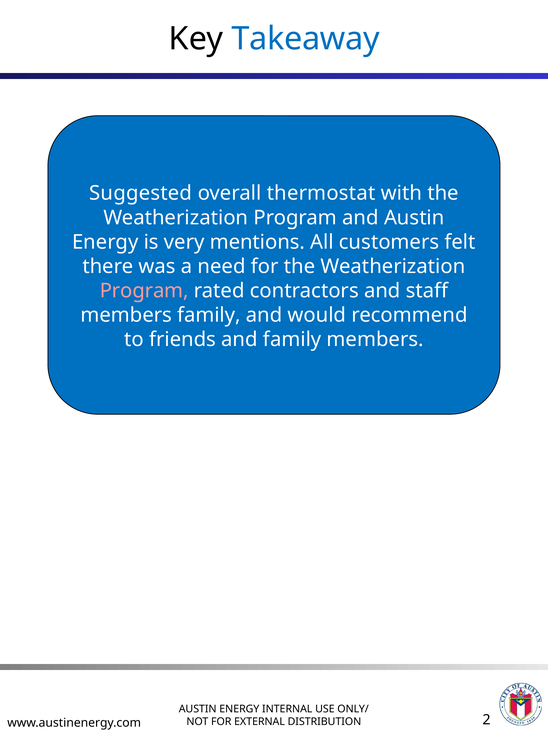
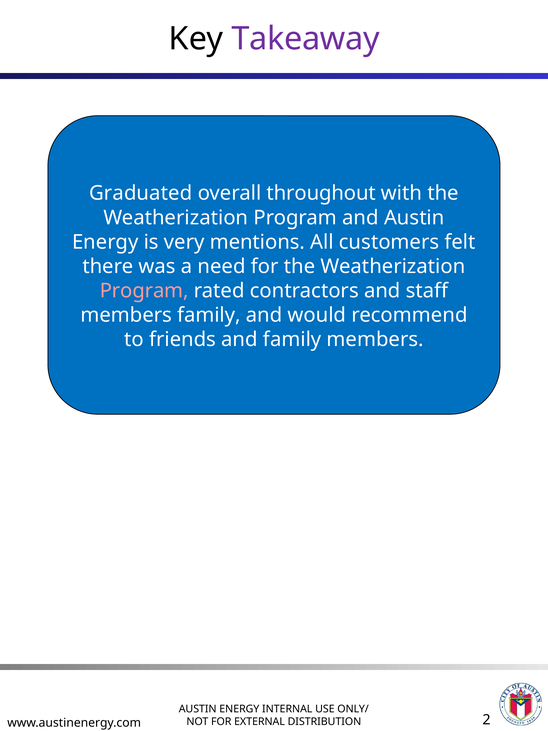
Takeaway colour: blue -> purple (305, 39)
Suggested: Suggested -> Graduated (141, 193)
thermostat: thermostat -> throughout (321, 193)
